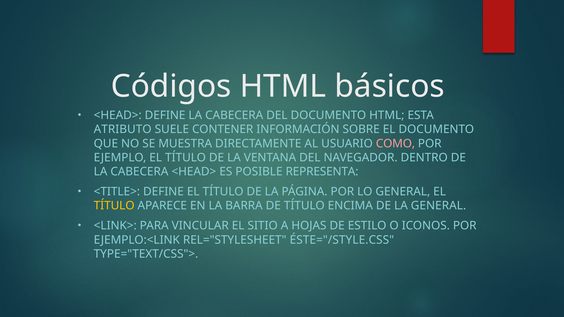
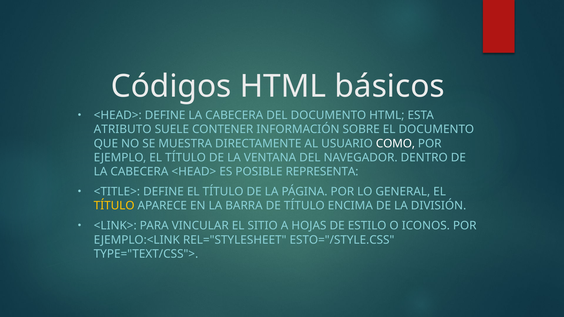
COMO colour: pink -> white (395, 144)
LA GENERAL: GENERAL -> DIVISIÓN (439, 206)
ÉSTE="/STYLE.CSS: ÉSTE="/STYLE.CSS -> ESTO="/STYLE.CSS (342, 240)
